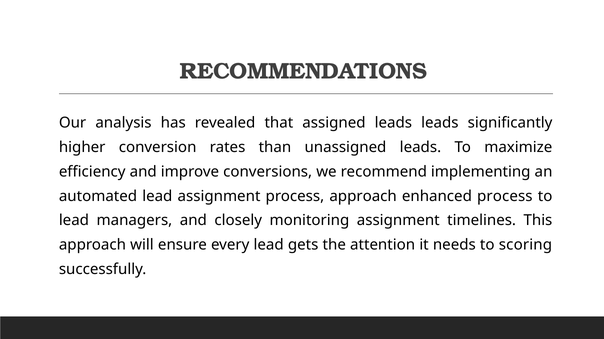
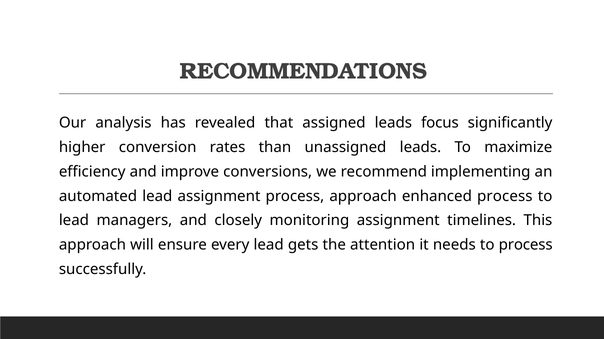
leads leads: leads -> focus (440, 123)
to scoring: scoring -> process (526, 245)
